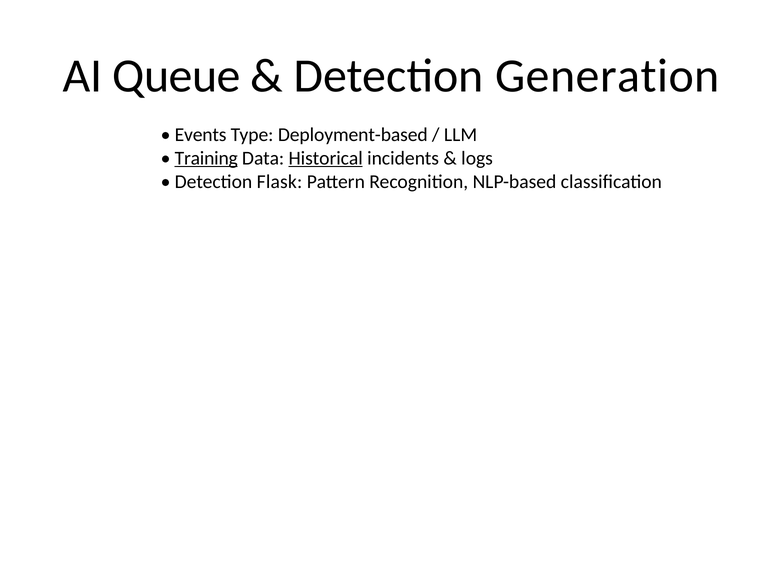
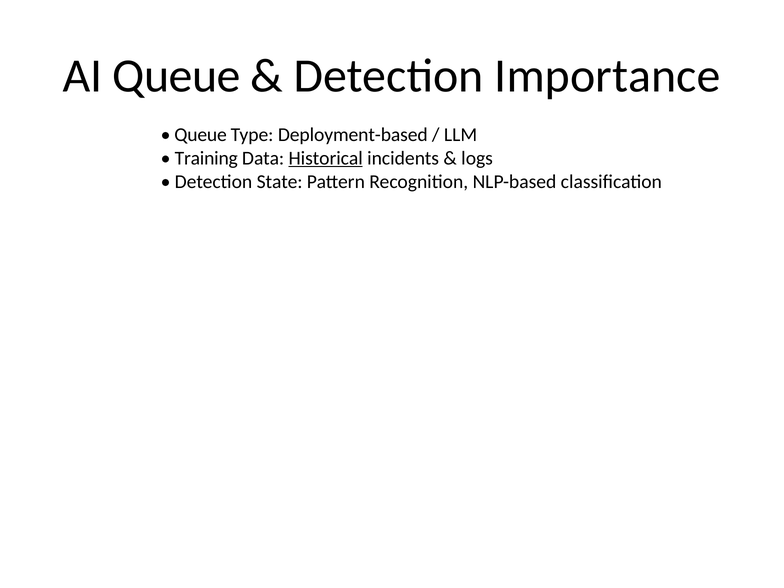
Generation: Generation -> Importance (607, 76)
Events: Events -> Queue (201, 135)
Training underline: present -> none (206, 158)
Flask: Flask -> State (280, 182)
